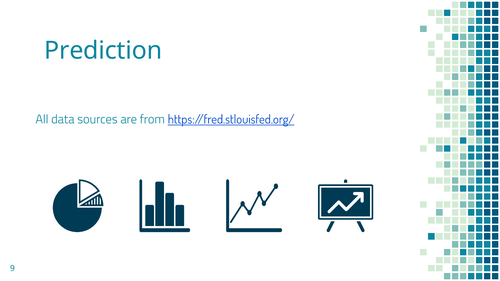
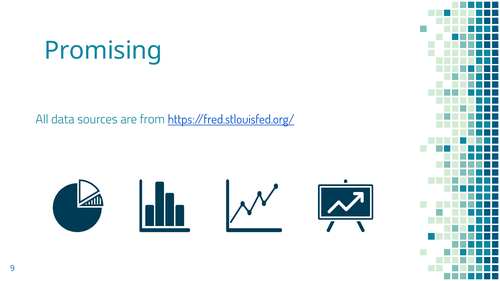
Prediction: Prediction -> Promising (103, 51)
